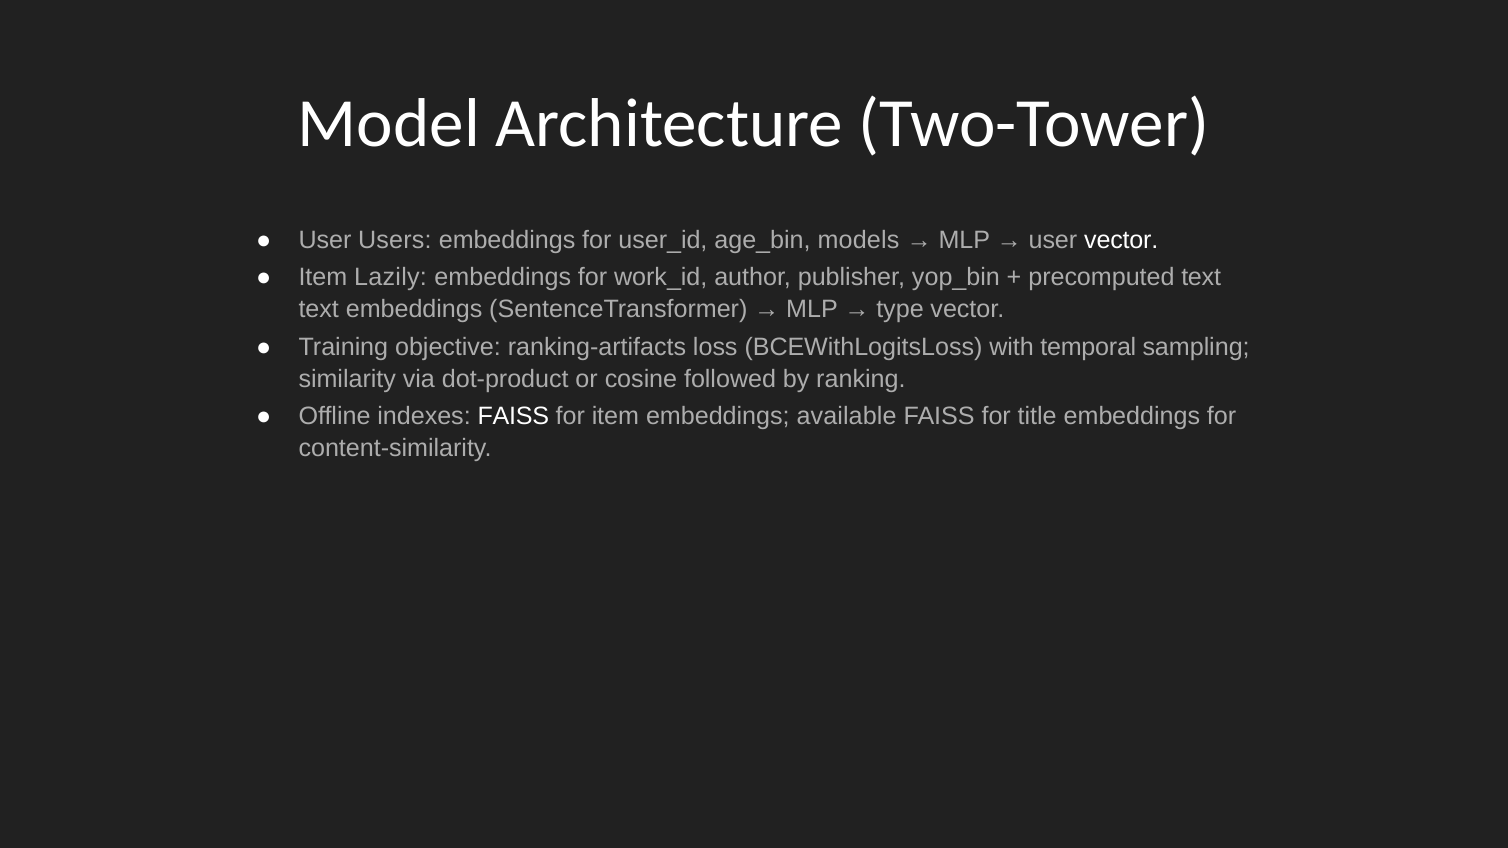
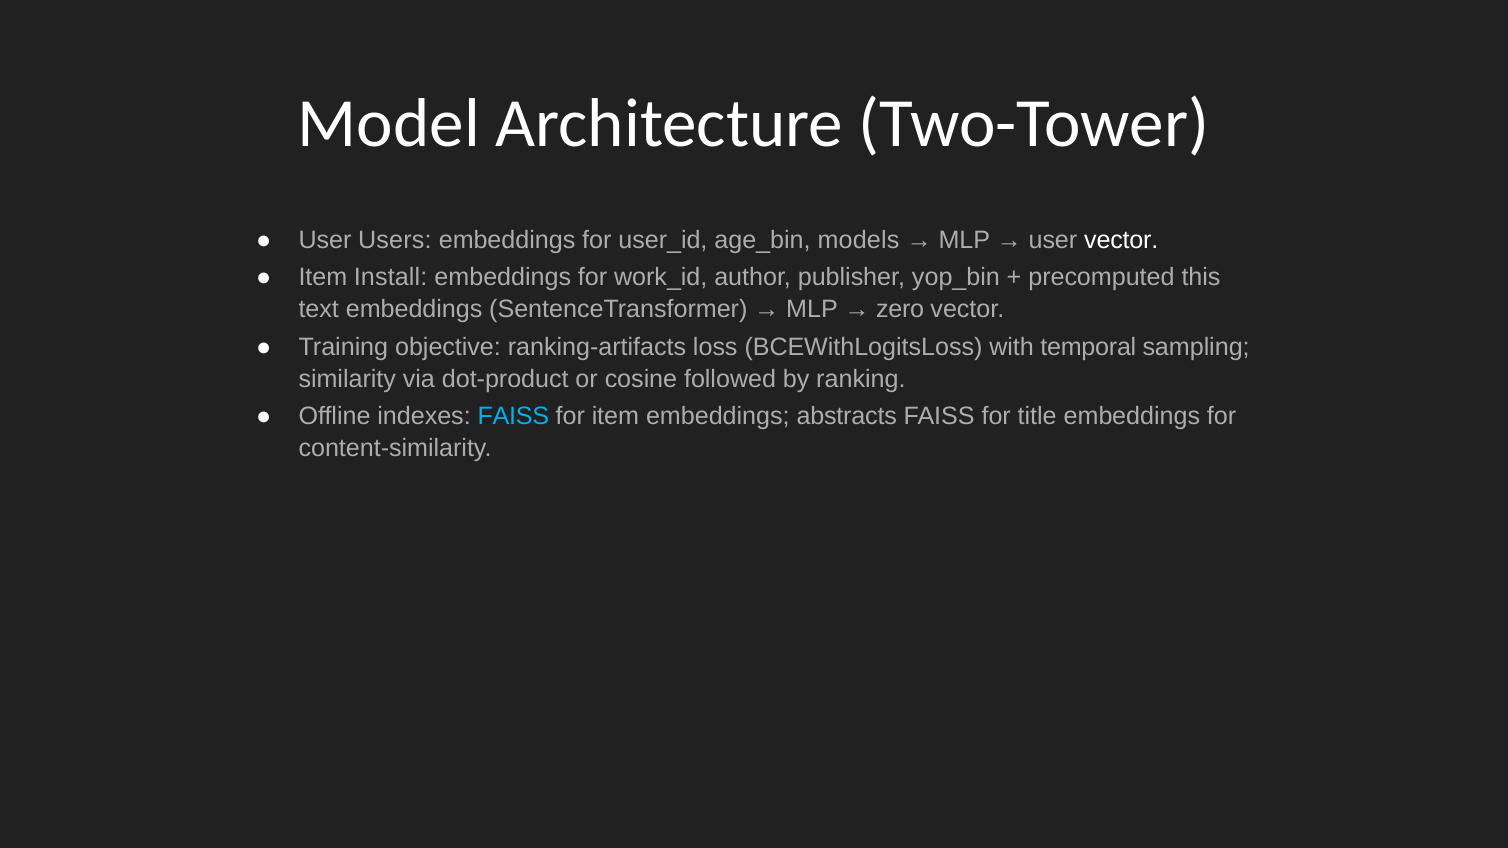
Lazily: Lazily -> Install (391, 278)
precomputed text: text -> this (1201, 278)
type: type -> zero (900, 310)
FAISS colour: white -> light blue (513, 416)
available: available -> abstracts (847, 416)
